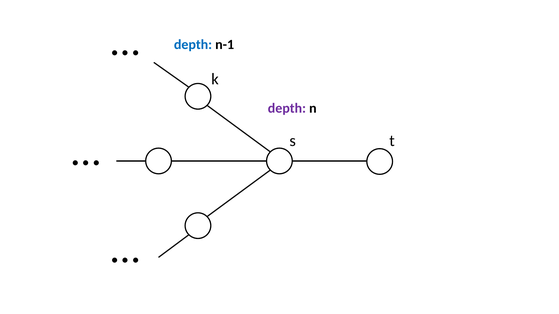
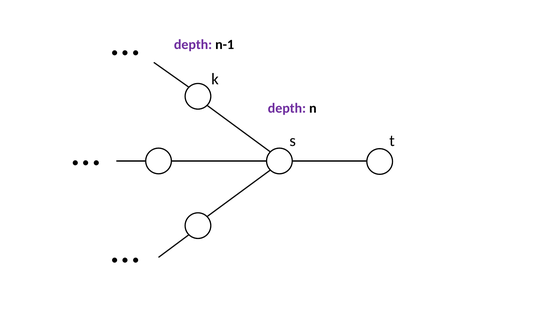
depth colour: blue -> purple (193, 45)
